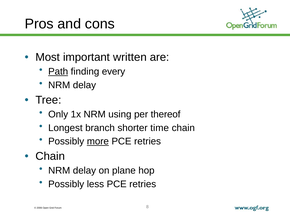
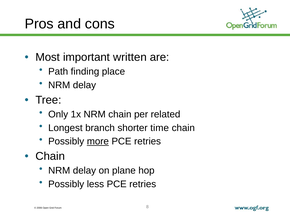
Path underline: present -> none (58, 72)
every: every -> place (113, 72)
NRM using: using -> chain (120, 115)
thereof: thereof -> related (166, 115)
